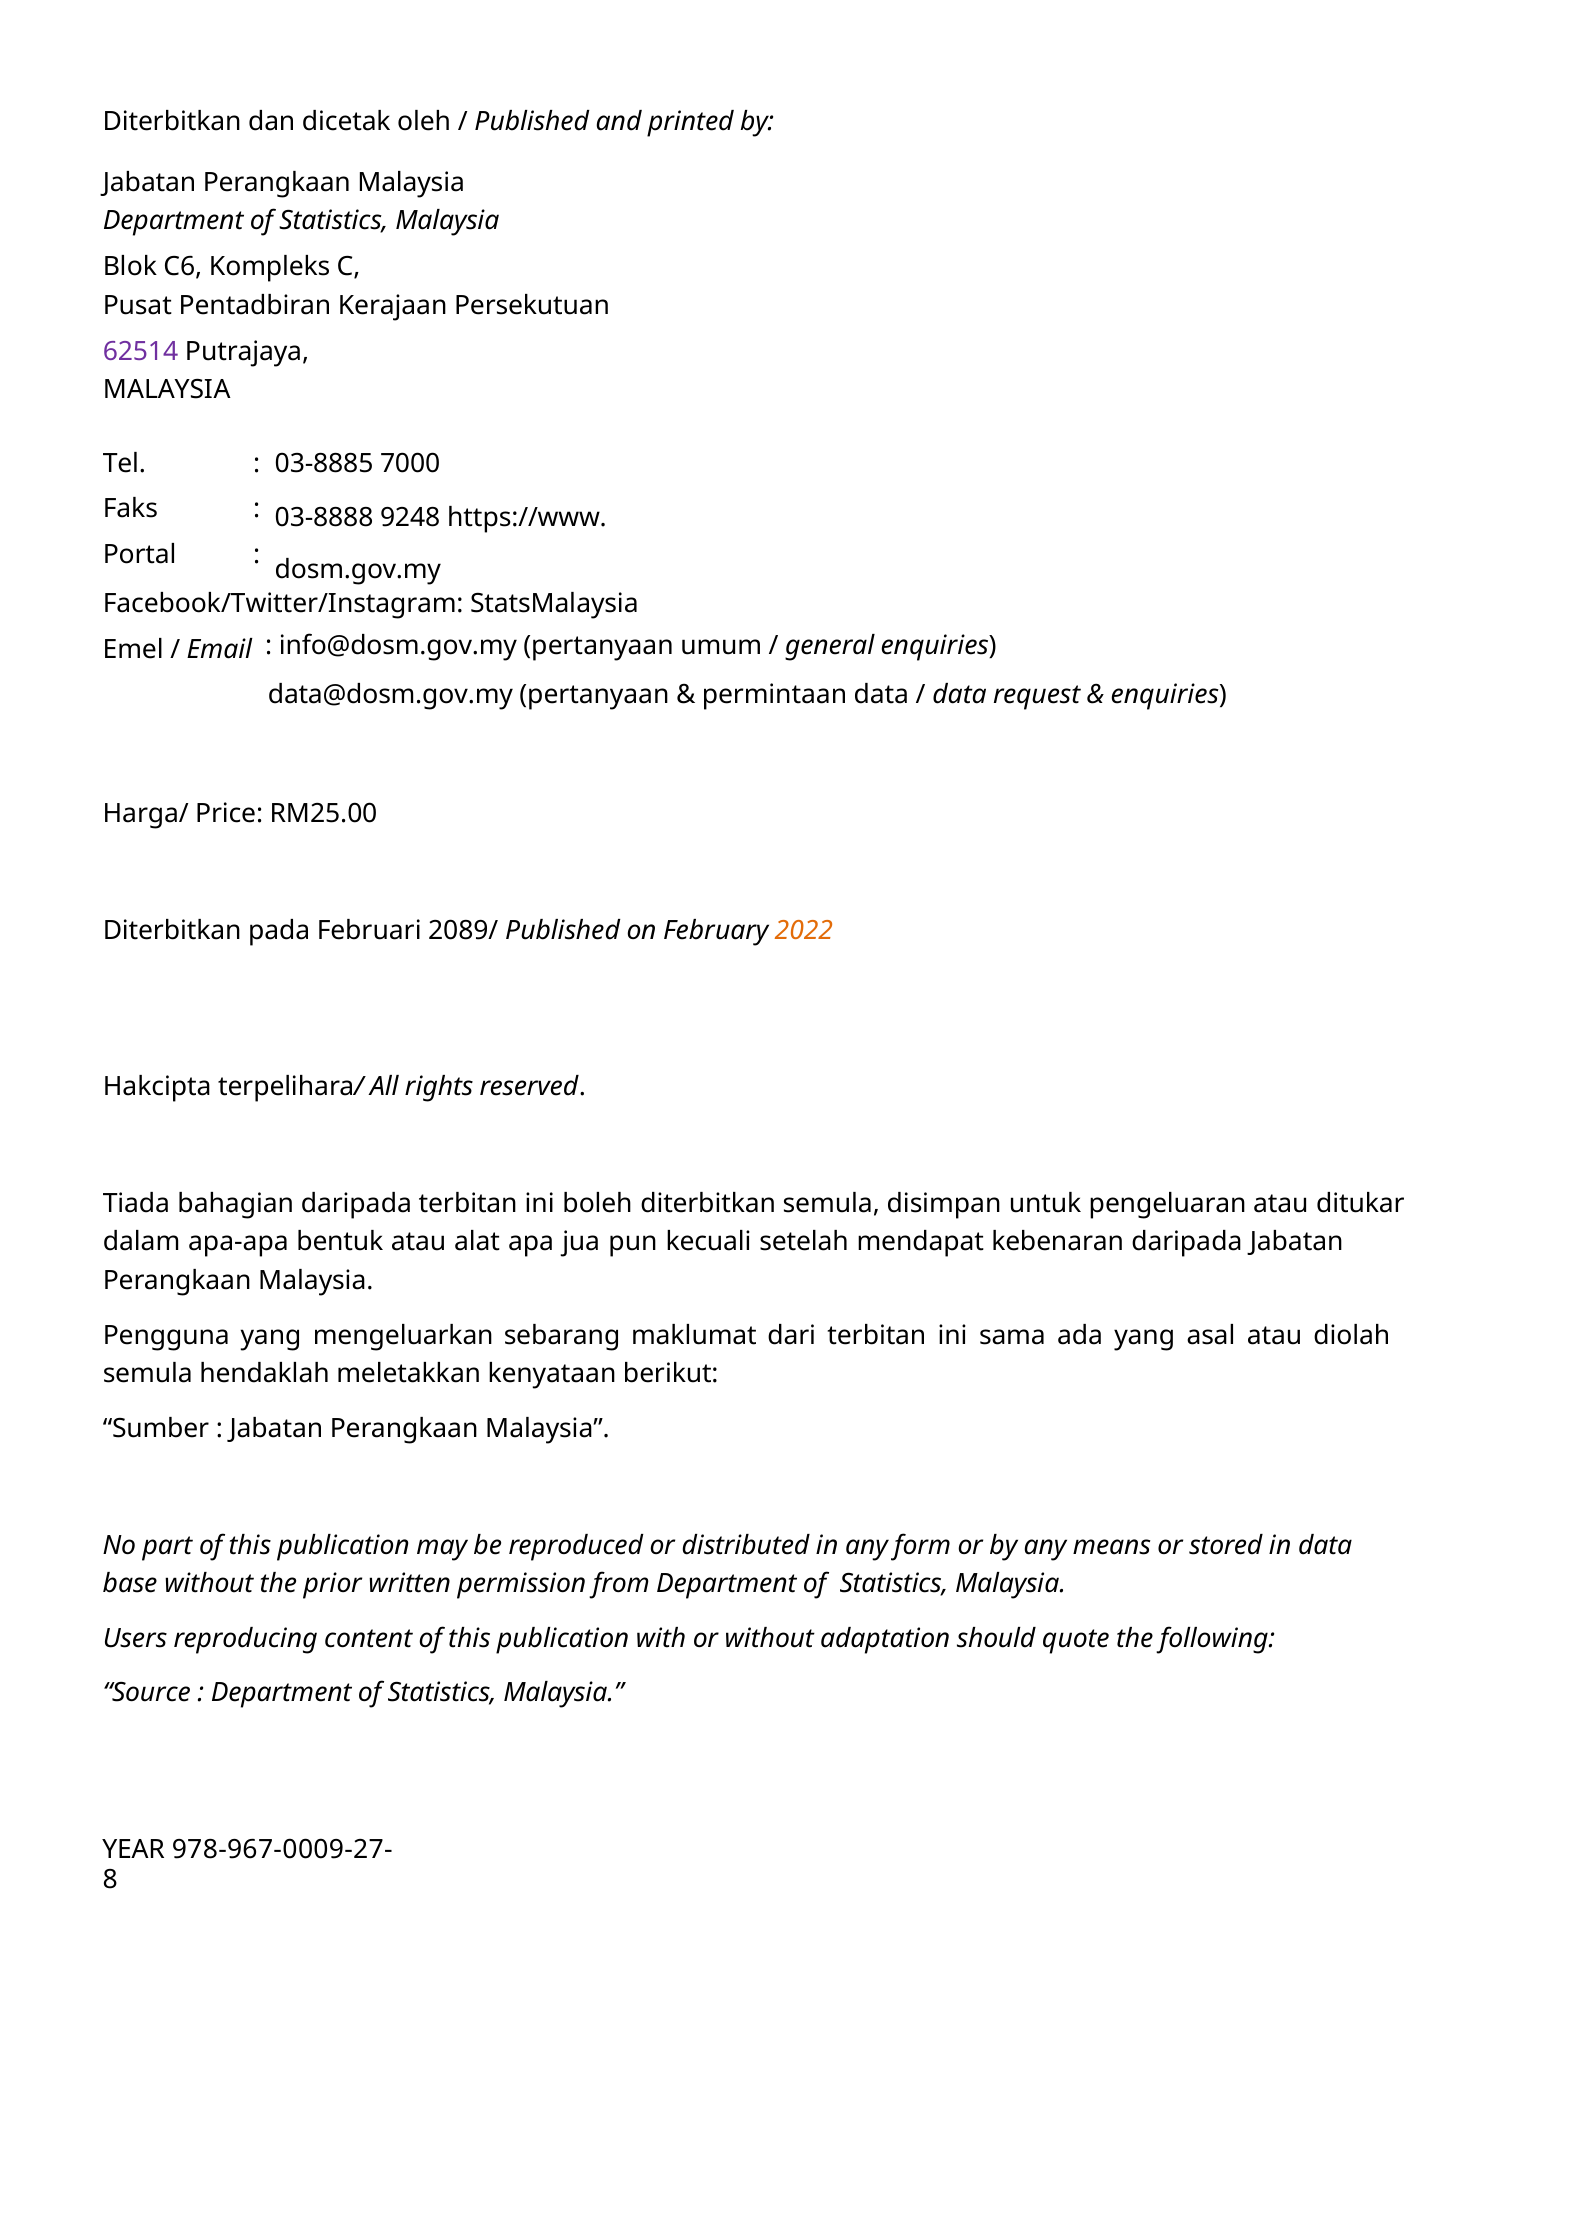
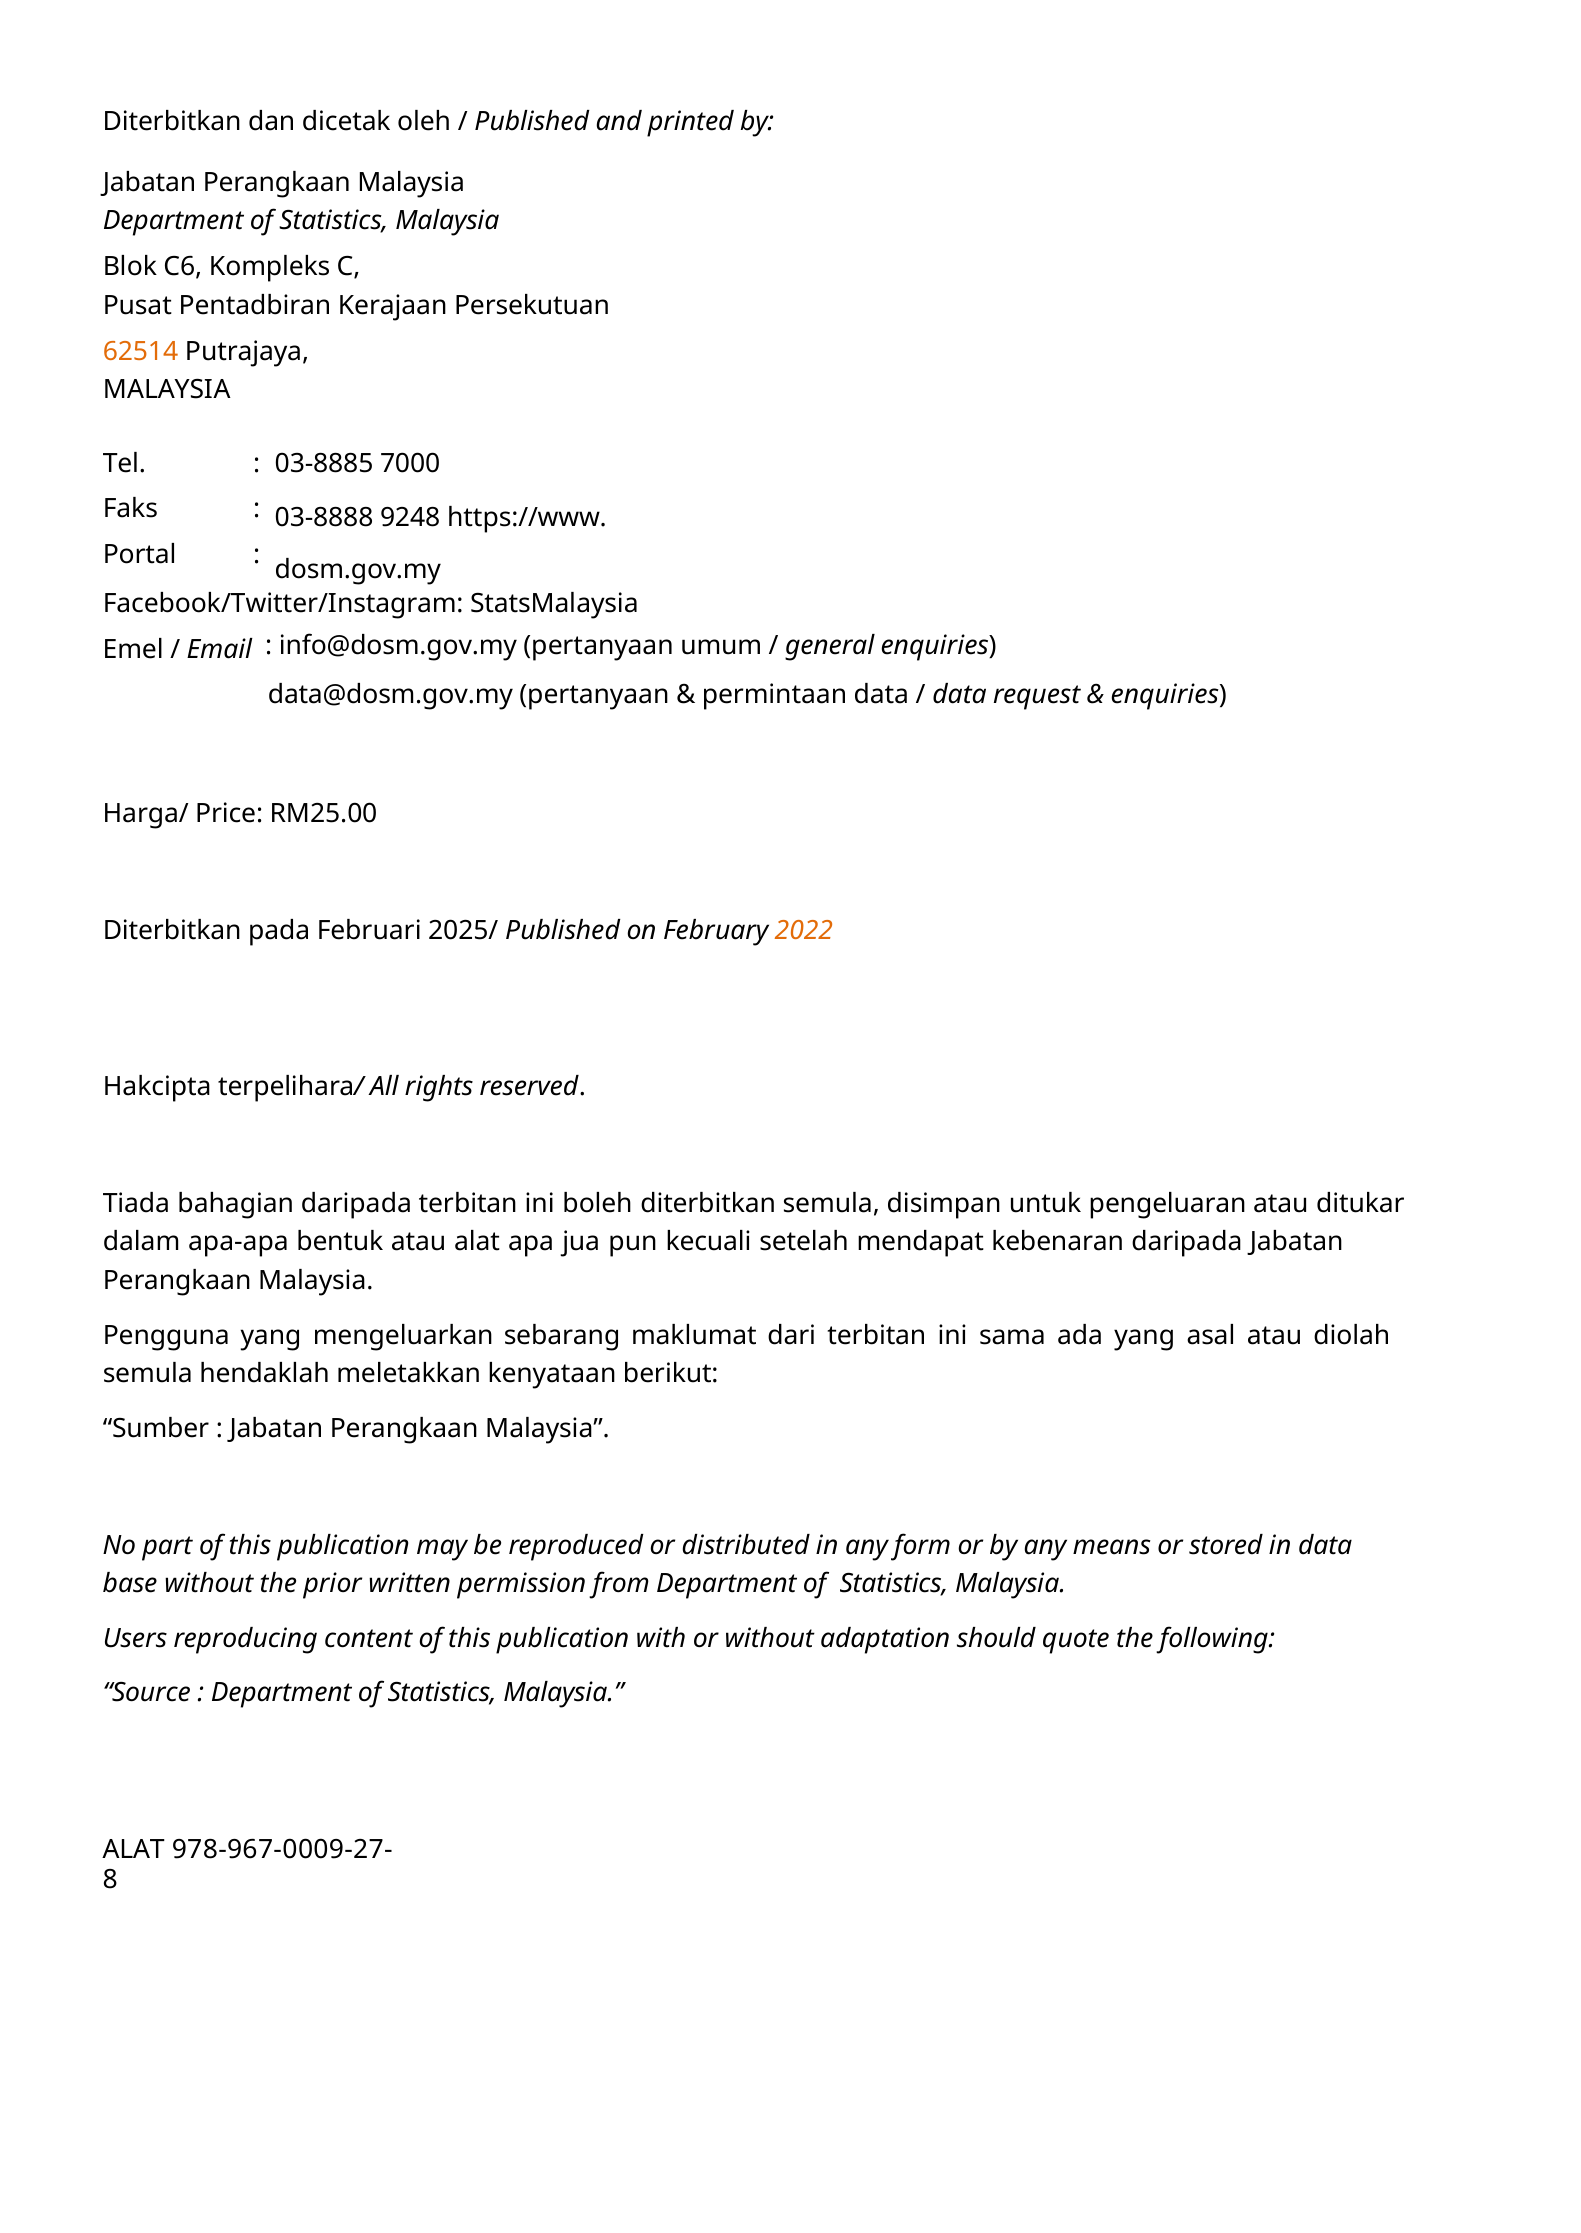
62514 colour: purple -> orange (141, 352)
2089/: 2089/ -> 2025/ (463, 931)
YEAR: YEAR -> ALAT (134, 1850)
